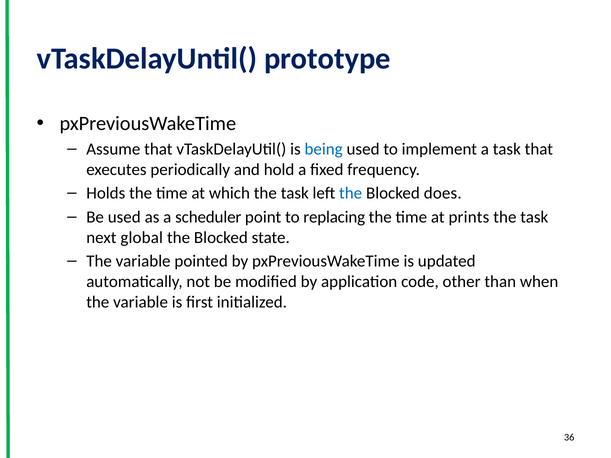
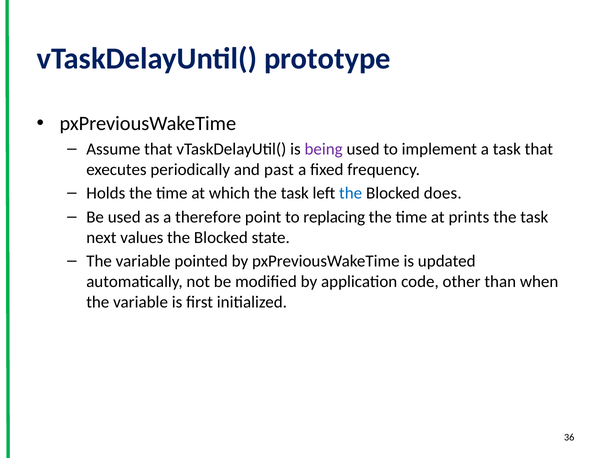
being colour: blue -> purple (324, 149)
hold: hold -> past (279, 170)
scheduler: scheduler -> therefore (208, 217)
global: global -> values (142, 238)
